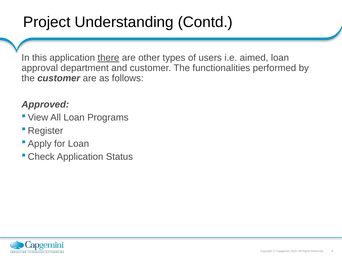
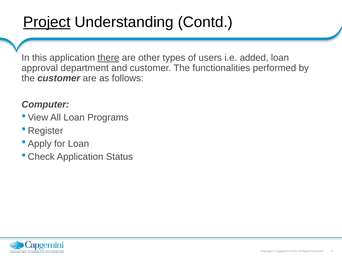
Project underline: none -> present (47, 22)
aimed: aimed -> added (254, 58)
Approved: Approved -> Computer (45, 105)
